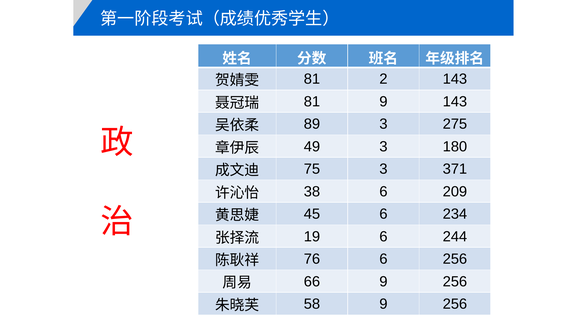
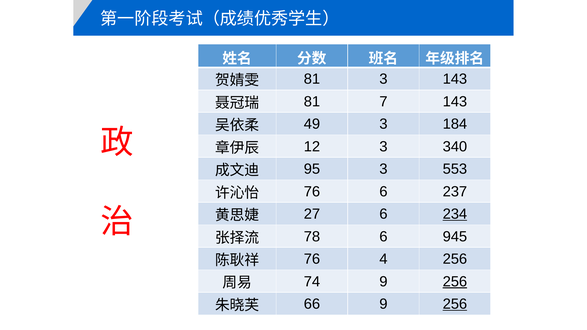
81 2: 2 -> 3 (383, 79)
81 9: 9 -> 7 (383, 102)
89: 89 -> 49 (312, 124)
275: 275 -> 184 (455, 124)
49: 49 -> 12 (312, 147)
180: 180 -> 340 (455, 147)
75: 75 -> 95 (312, 169)
371: 371 -> 553 (455, 169)
38: 38 -> 76 (312, 192)
209: 209 -> 237 (455, 192)
45: 45 -> 27 (312, 214)
234 underline: none -> present (455, 214)
19: 19 -> 78 (312, 237)
244: 244 -> 945 (455, 237)
76 6: 6 -> 4 (383, 259)
66: 66 -> 74 (312, 282)
256 underline: none -> present (455, 282)
58: 58 -> 66 (312, 304)
256 underline: none -> present (455, 304)
